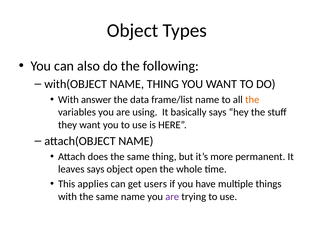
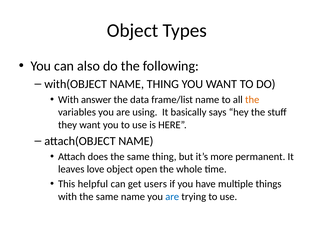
leaves says: says -> love (96, 169)
applies: applies -> helpful (93, 184)
are colour: purple -> blue (172, 196)
